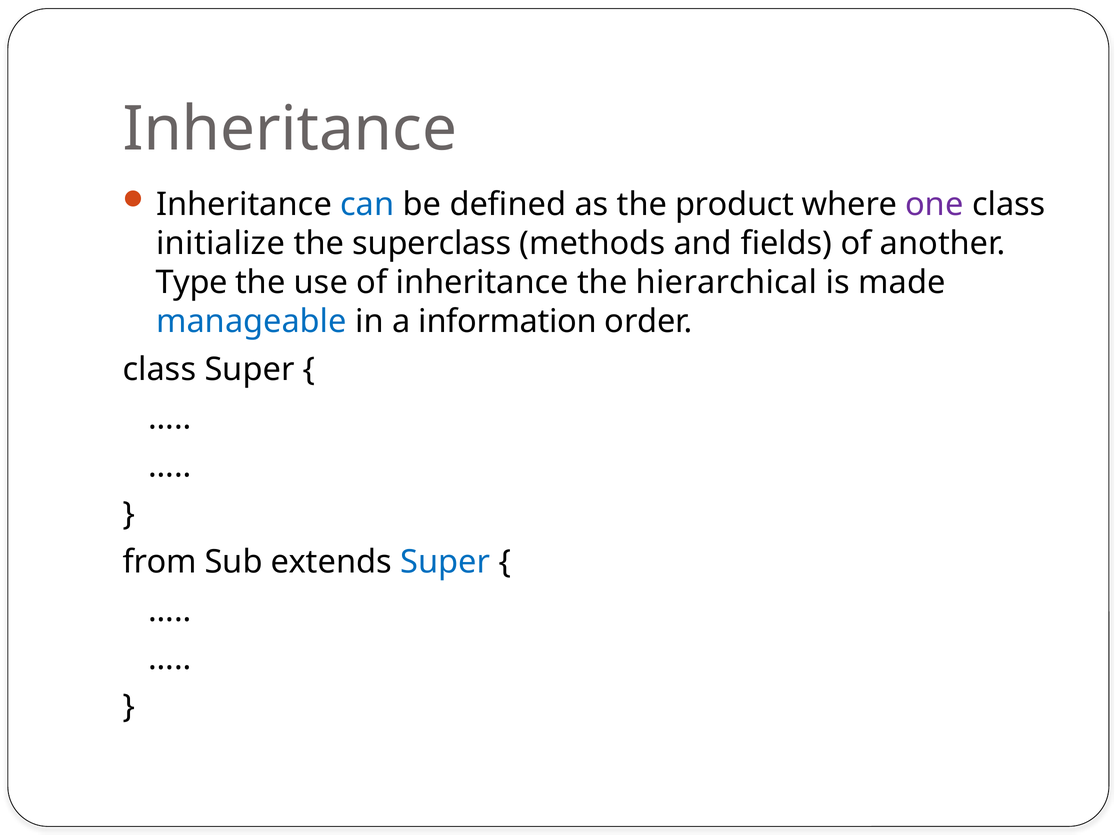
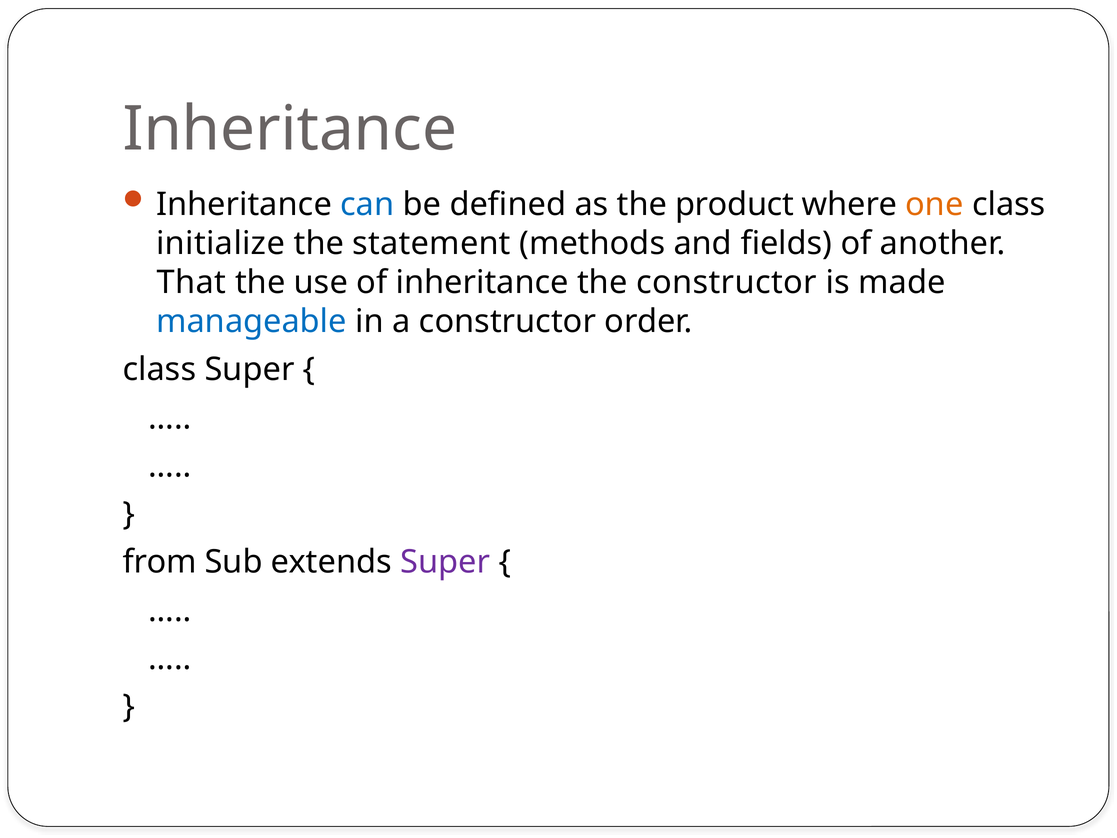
one colour: purple -> orange (934, 204)
superclass: superclass -> statement (432, 243)
Type: Type -> That (191, 282)
the hierarchical: hierarchical -> constructor (727, 282)
a information: information -> constructor (508, 321)
Super colour: blue -> purple (445, 562)
